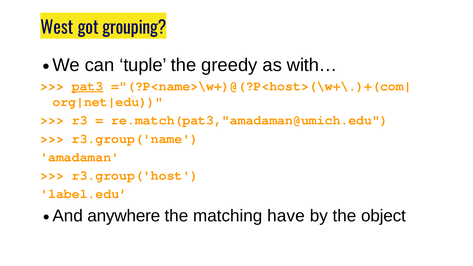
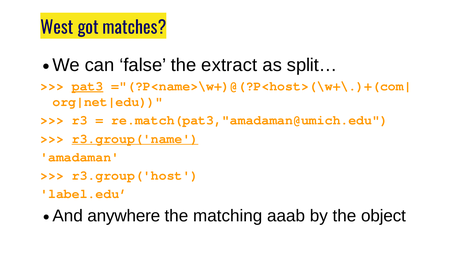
grouping: grouping -> matches (134, 28)
tuple: tuple -> false (143, 65)
greedy: greedy -> extract (229, 65)
with…: with… -> split… (312, 65)
r3.group('name underline: none -> present (135, 139)
have: have -> aaab (286, 216)
